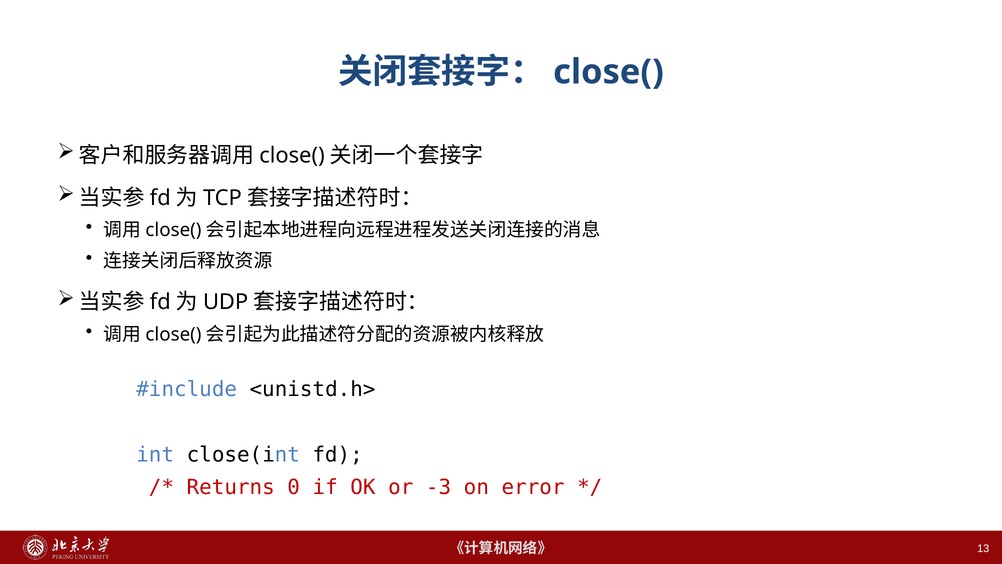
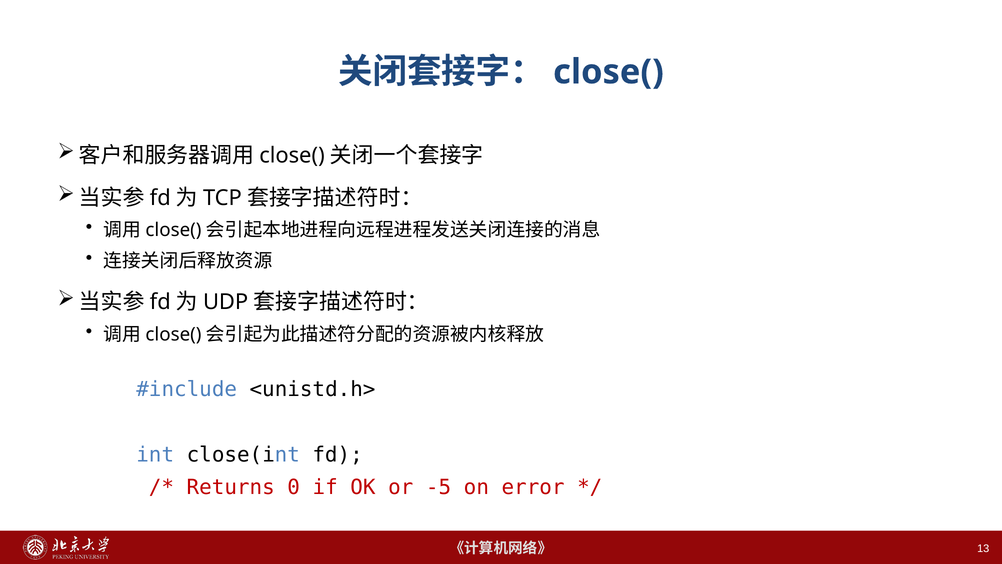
-3: -3 -> -5 (438, 487)
